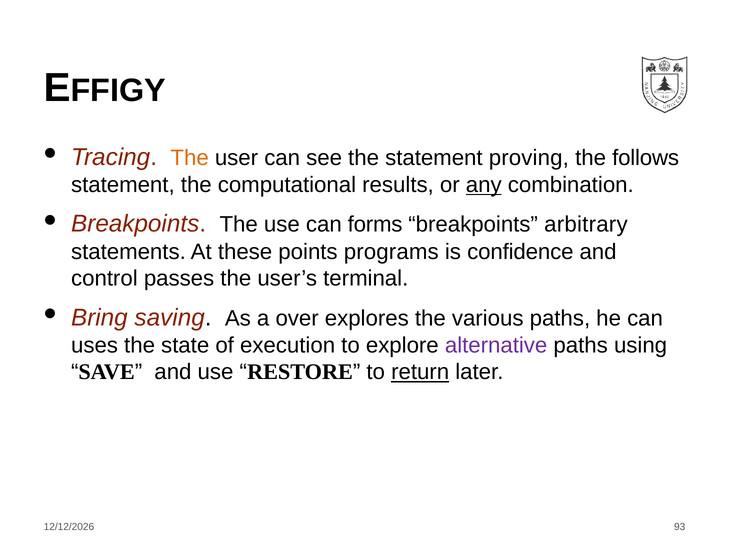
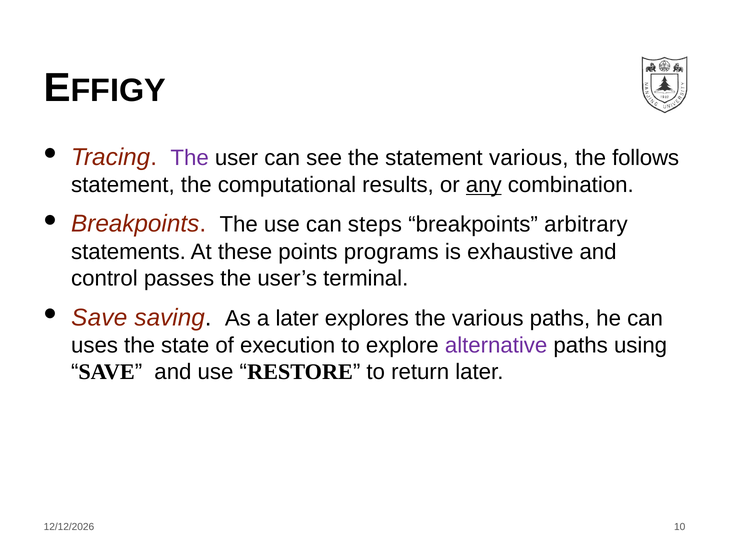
The colour: orange -> purple (190, 158)
statement proving: proving -> various (529, 158)
forms: forms -> steps (375, 224)
confidence: confidence -> exhaustive (520, 252)
Bring: Bring -> Save (99, 317)
a over: over -> later (297, 318)
return underline: present -> none (420, 372)
93: 93 -> 10 (680, 527)
